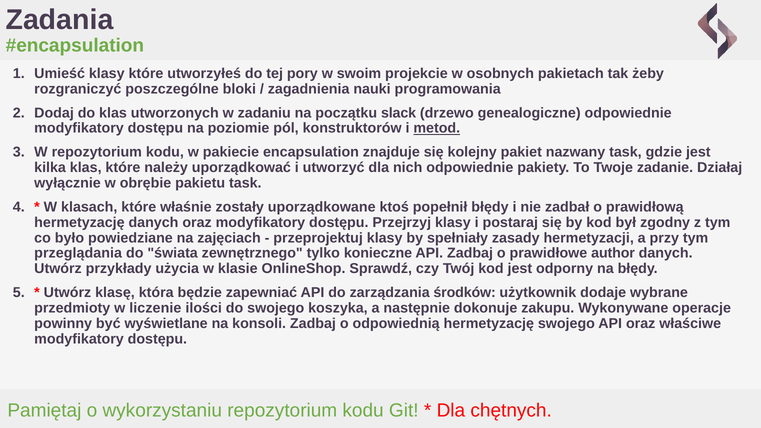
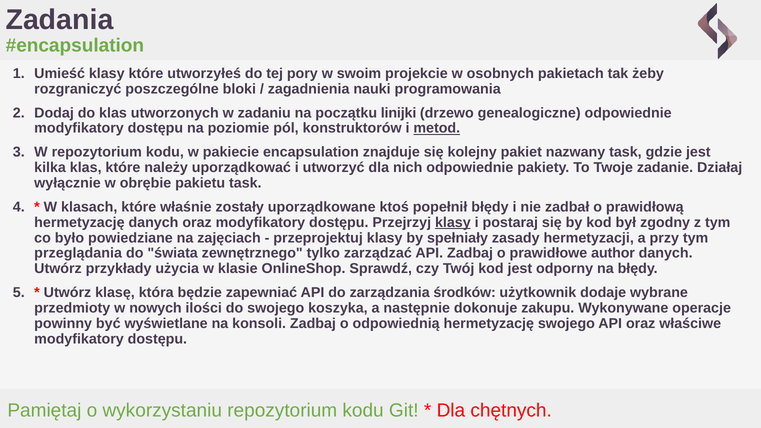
slack: slack -> linijki (399, 113)
klasy underline: none -> present (453, 222)
konieczne: konieczne -> zarządzać (378, 253)
liczenie: liczenie -> nowych (155, 308)
